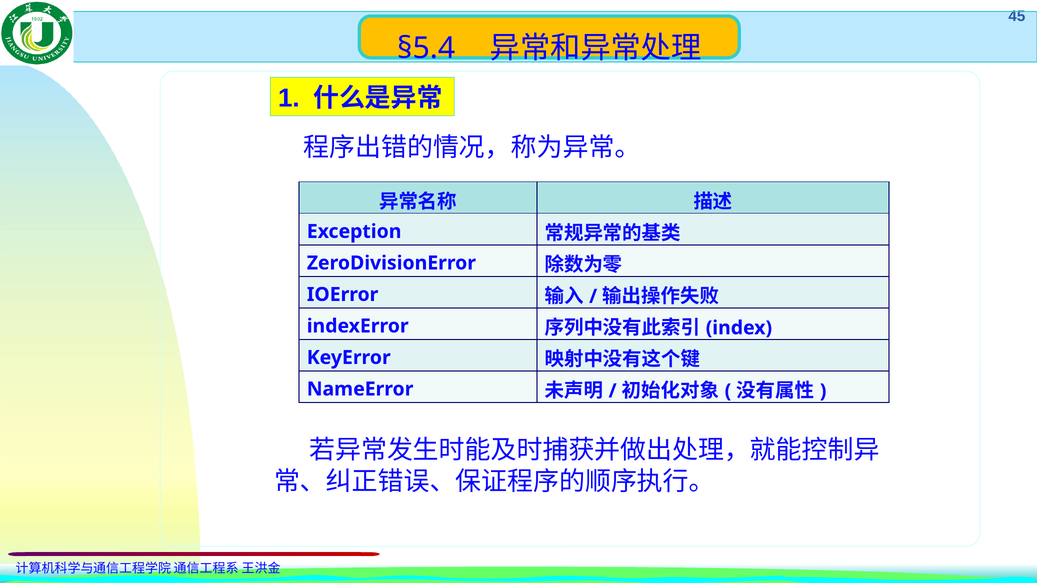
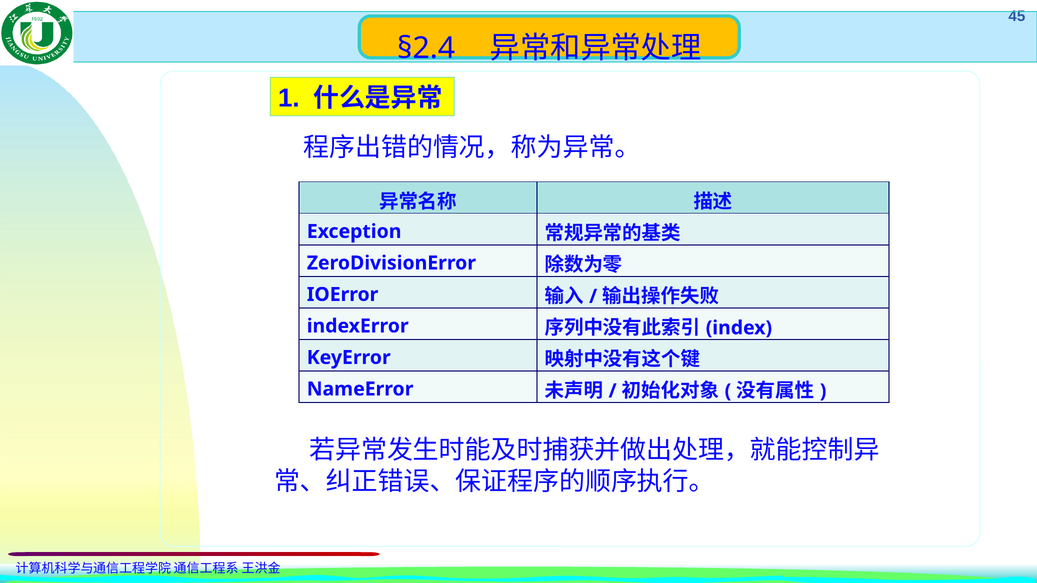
§5.4: §5.4 -> §2.4 (426, 48)
